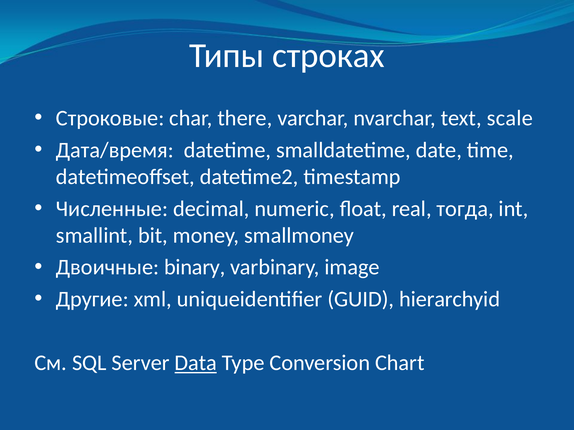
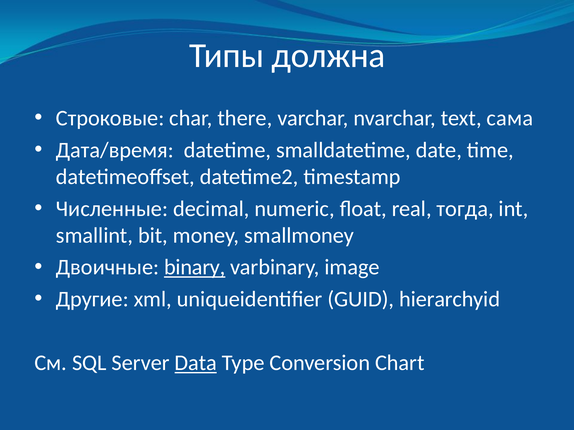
строках: строках -> должна (329, 56)
scale: scale -> сама (510, 118)
binary underline: none -> present (195, 268)
